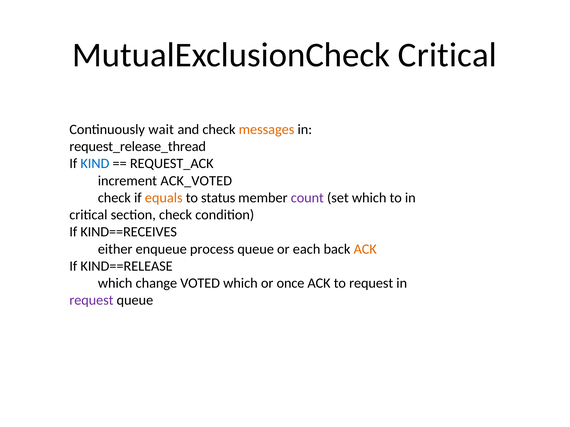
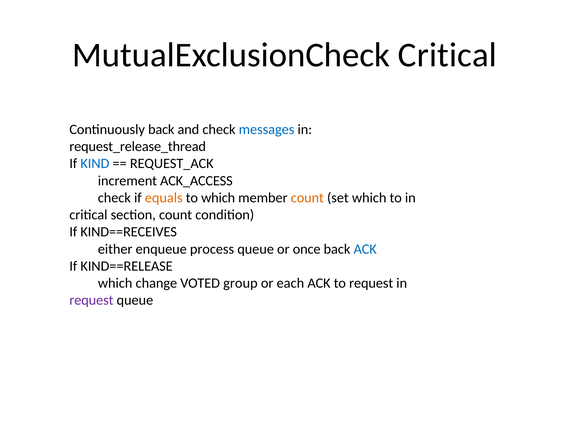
Continuously wait: wait -> back (161, 130)
messages colour: orange -> blue (267, 130)
ACK_VOTED: ACK_VOTED -> ACK_ACCESS (196, 181)
to status: status -> which (218, 198)
count colour: purple -> orange (307, 198)
section check: check -> count (176, 215)
each: each -> once (307, 249)
ACK colour: orange -> blue (365, 249)
VOTED which: which -> group (240, 283)
once: once -> each (290, 283)
